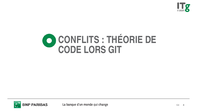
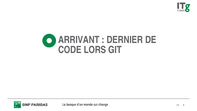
CONFLITS: CONFLITS -> ARRIVANT (79, 40)
THÉORIE: THÉORIE -> DERNIER (125, 40)
